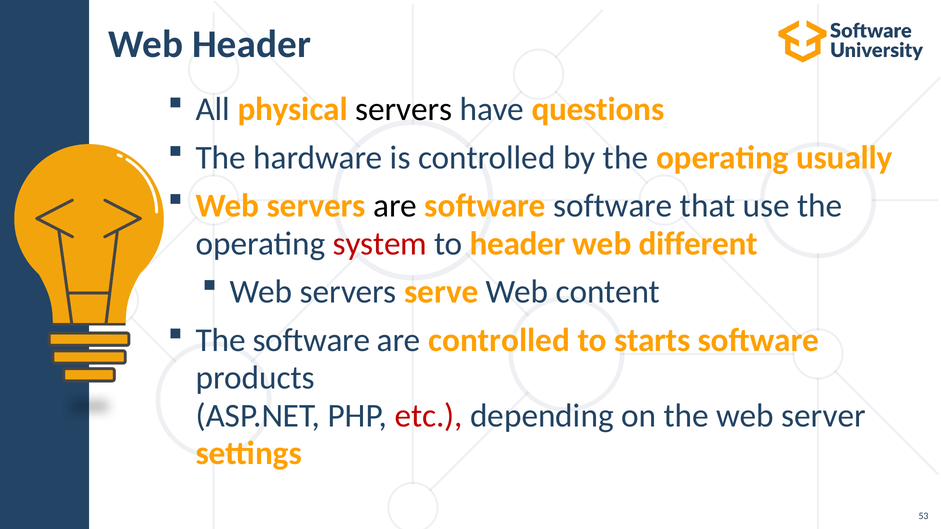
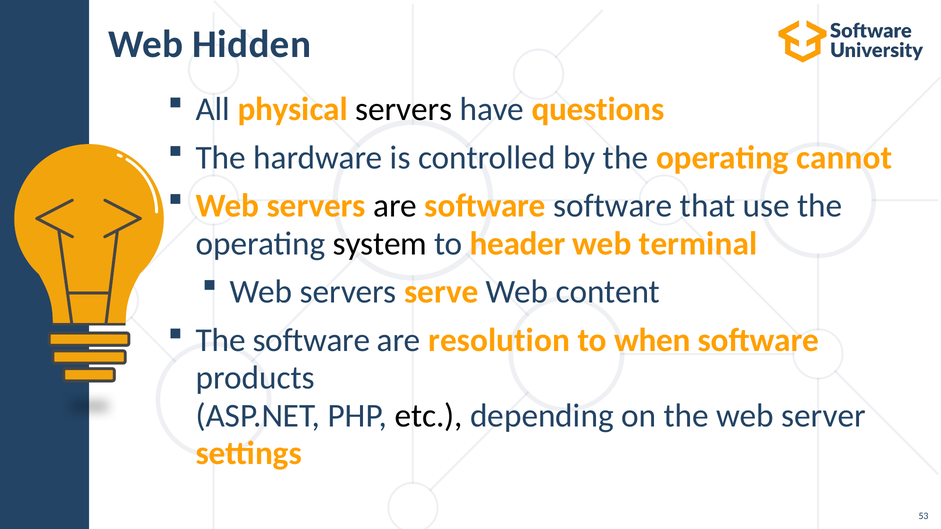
Web Header: Header -> Hidden (252, 45)
usually: usually -> cannot (844, 158)
system colour: red -> black (380, 244)
different: different -> terminal (698, 244)
are controlled: controlled -> resolution (499, 340)
starts: starts -> when (652, 340)
etc colour: red -> black (429, 416)
